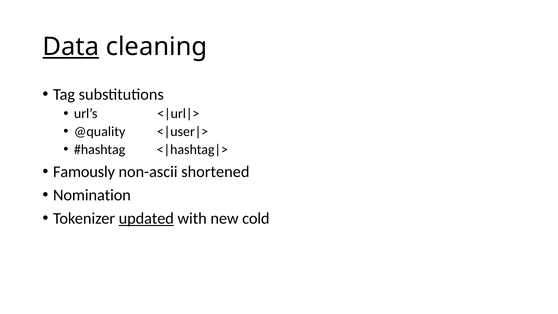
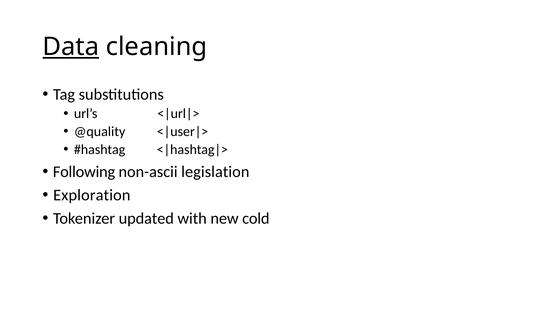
Famously: Famously -> Following (84, 172)
shortened: shortened -> legislation (215, 172)
Nomination: Nomination -> Exploration (92, 195)
updated underline: present -> none (146, 218)
